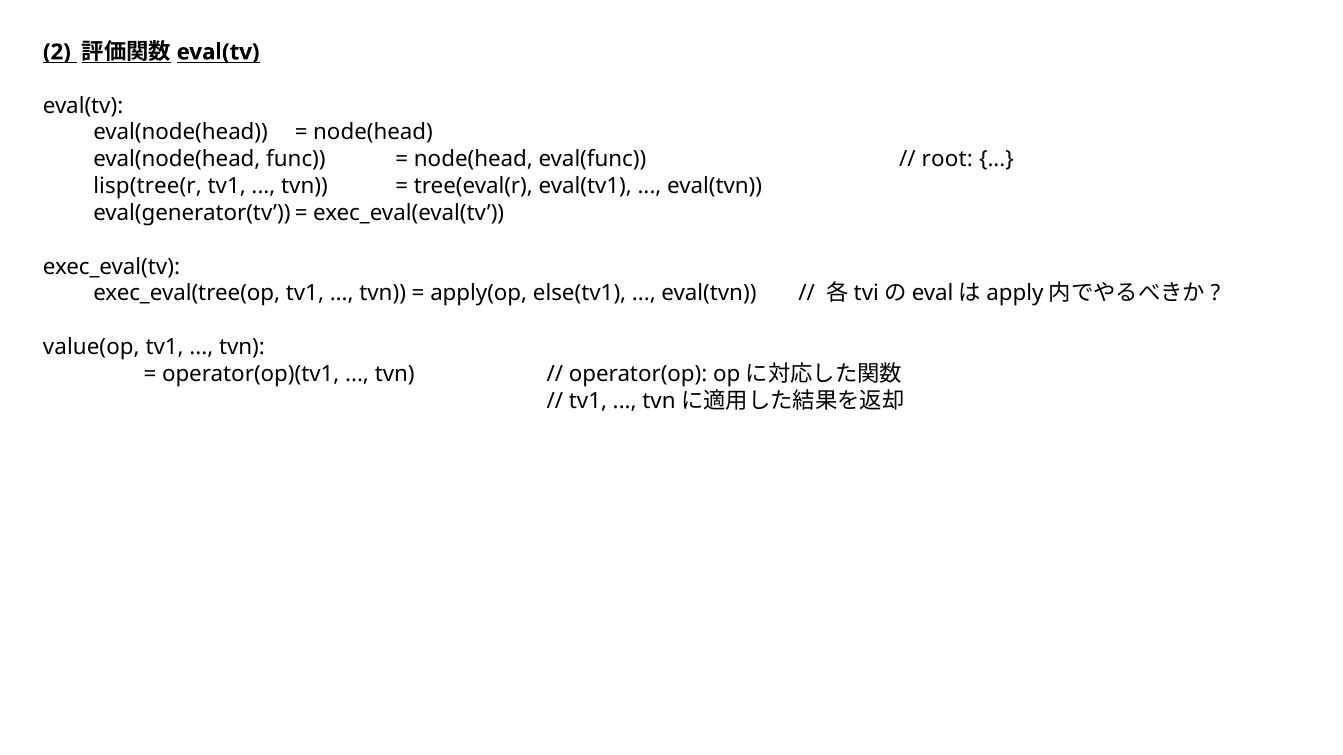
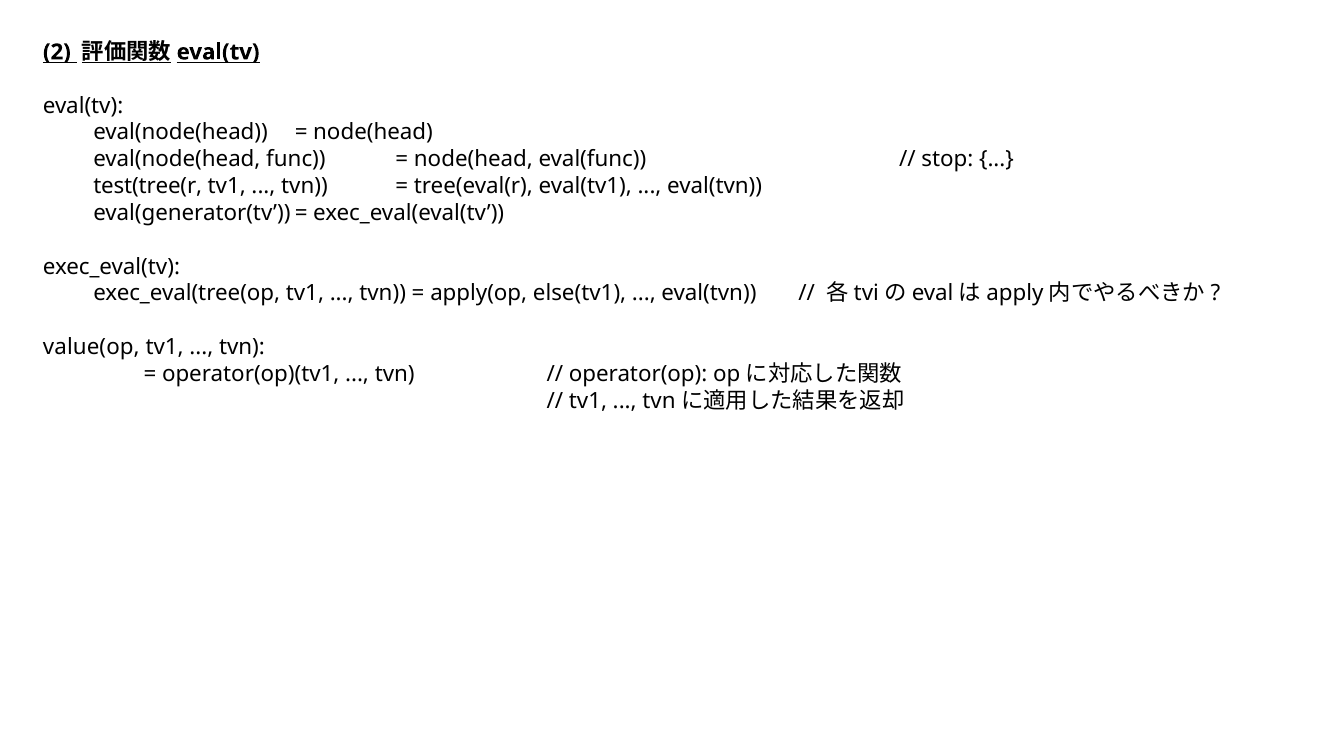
root: root -> stop (947, 159)
lisp(tree(r: lisp(tree(r -> test(tree(r (148, 186)
